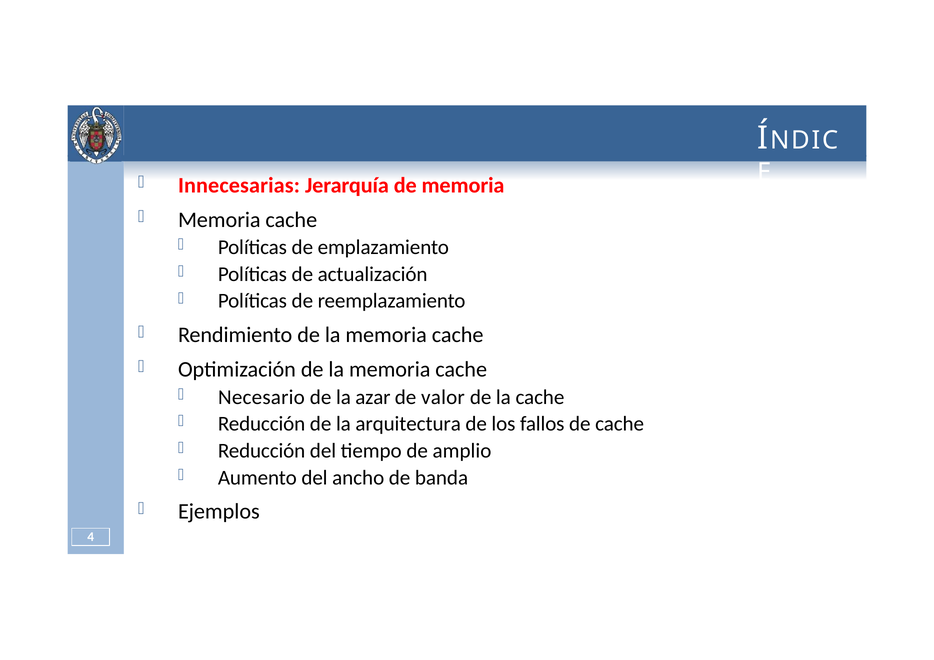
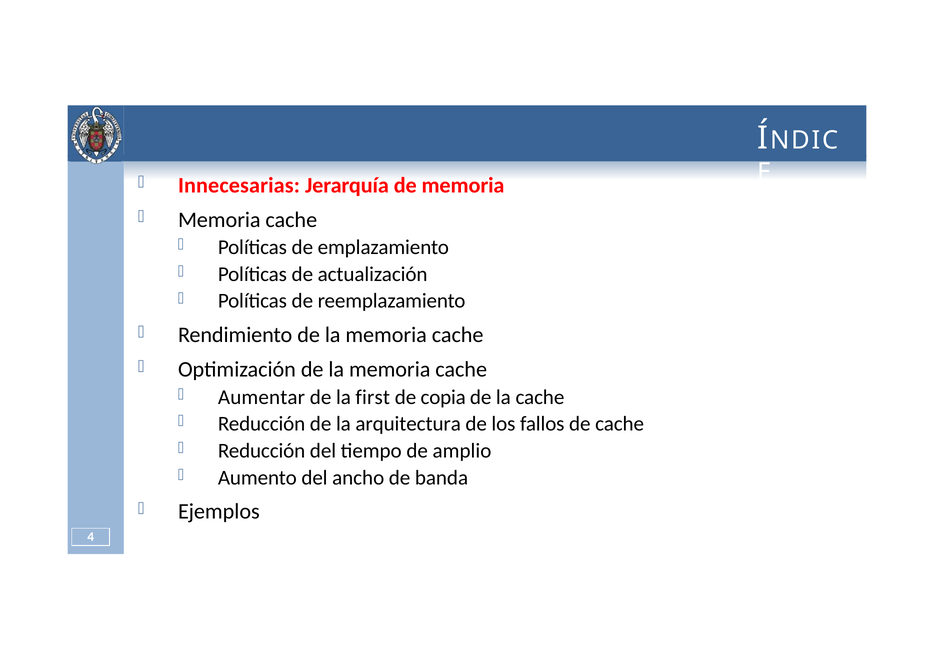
Necesario: Necesario -> Aumentar (261, 397)
azar: azar -> first (373, 397)
valor: valor -> copia (443, 397)
